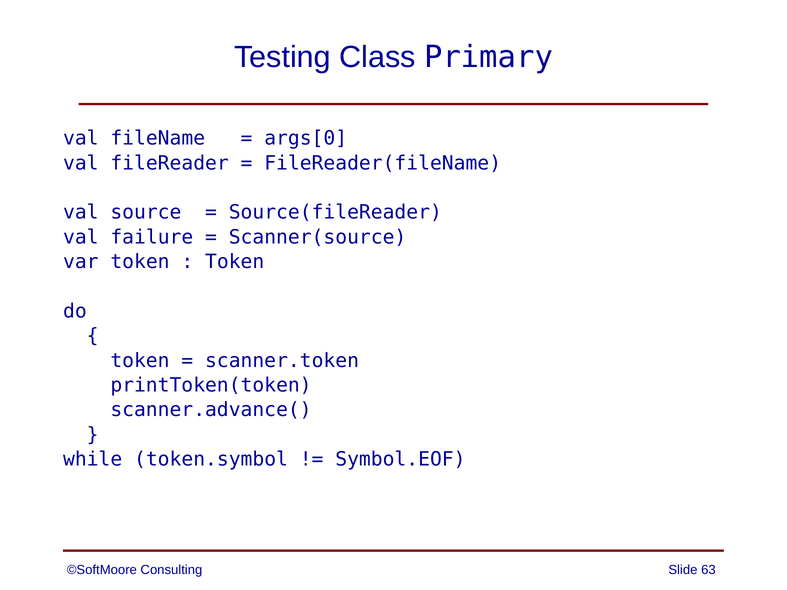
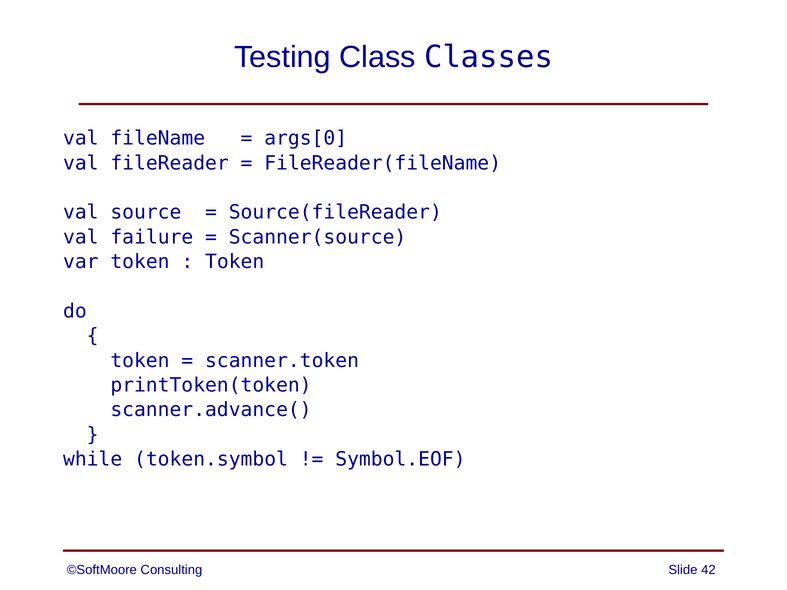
Primary: Primary -> Classes (489, 57)
63: 63 -> 42 (708, 570)
